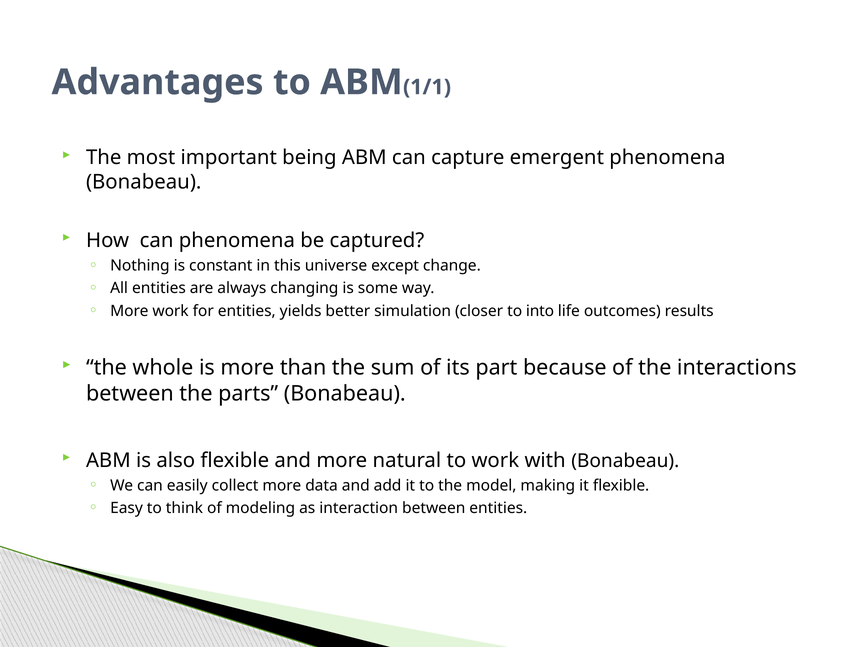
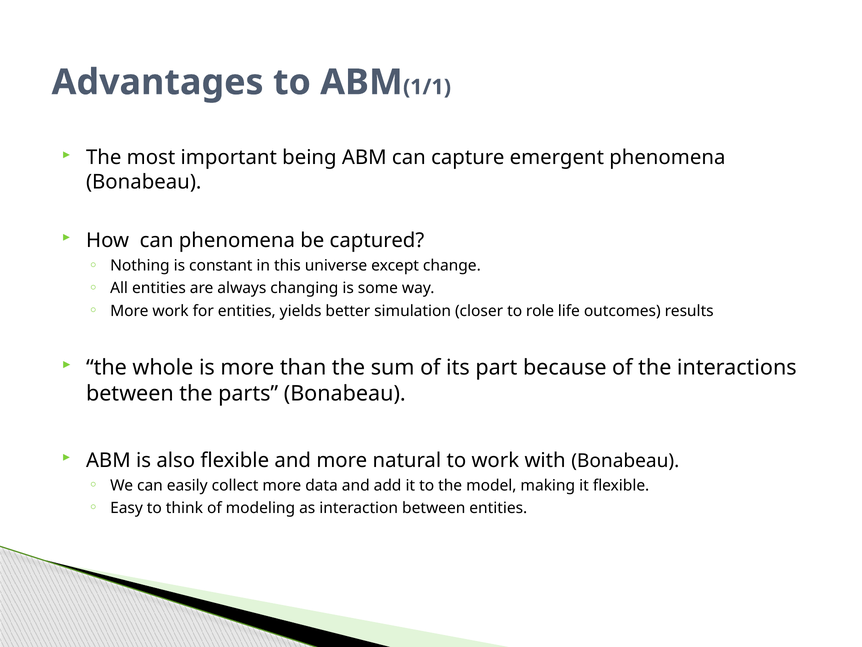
into: into -> role (540, 311)
